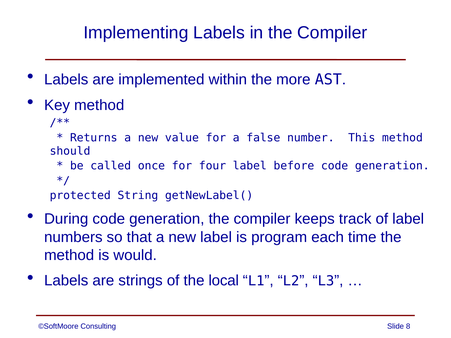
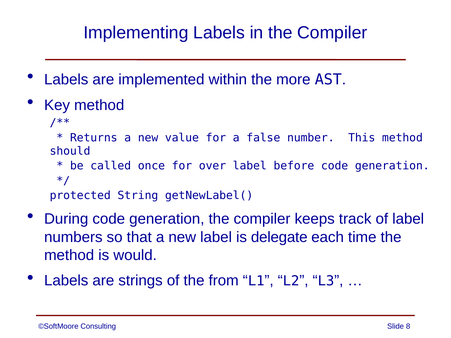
four: four -> over (212, 166)
program: program -> delegate (279, 237)
local: local -> from (224, 281)
